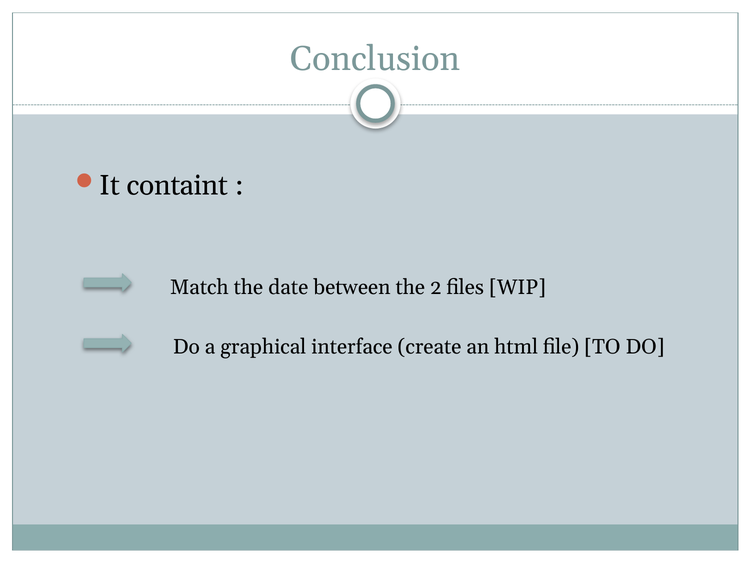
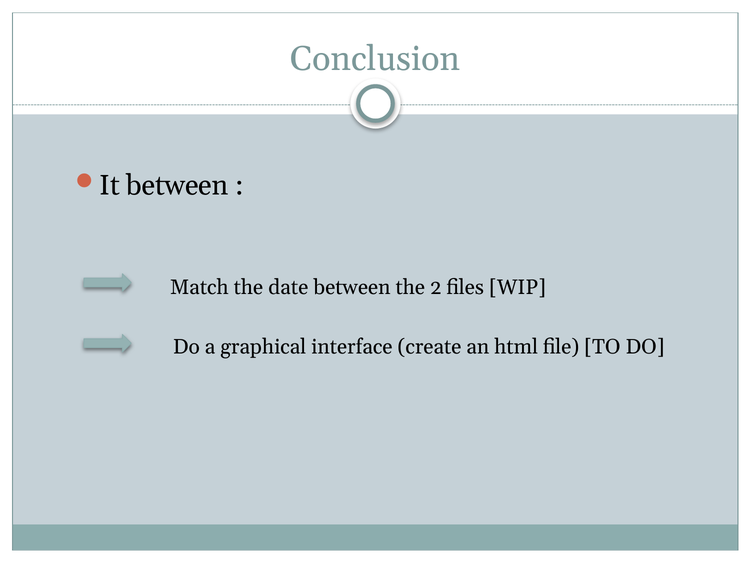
It containt: containt -> between (177, 186)
